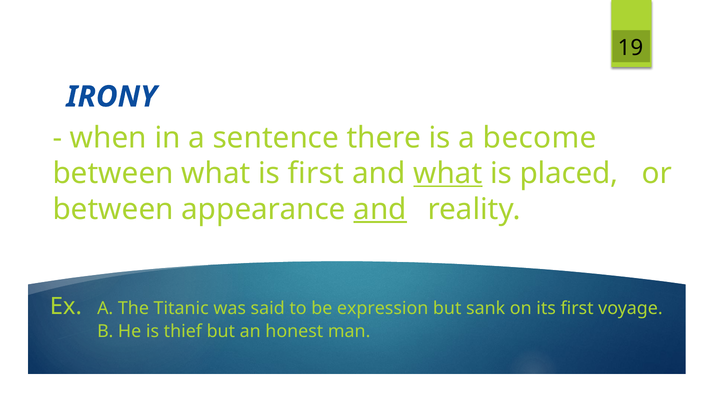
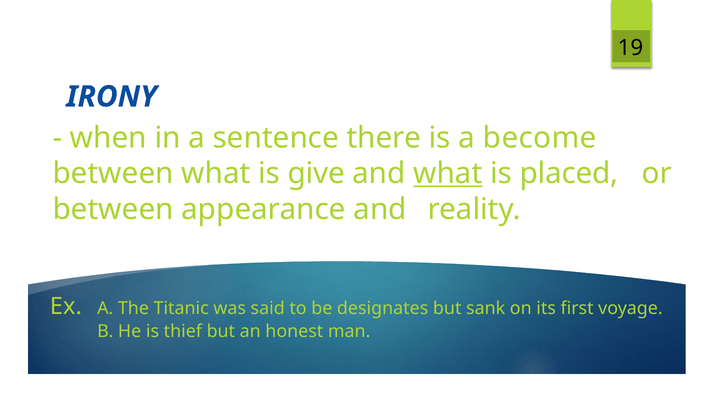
is first: first -> give (316, 173)
and underline: present -> none (380, 209)
expression: expression -> designates (383, 308)
